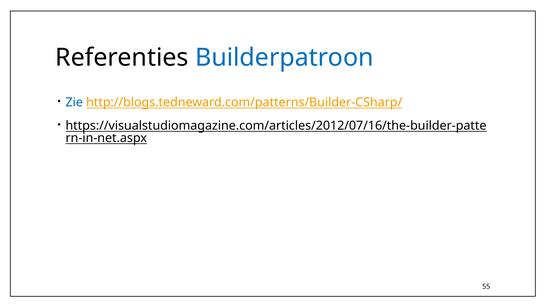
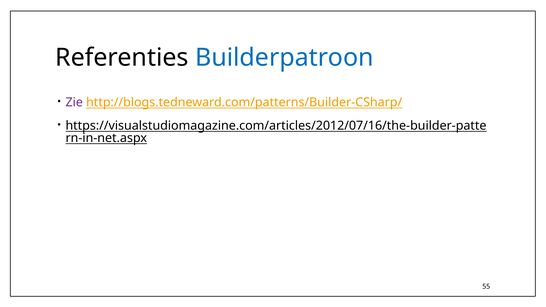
Zie colour: blue -> purple (74, 102)
